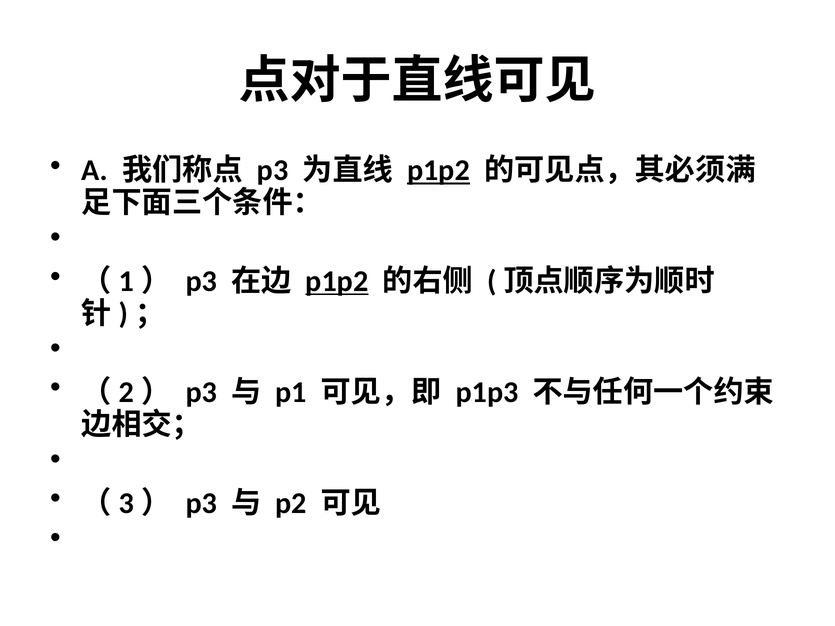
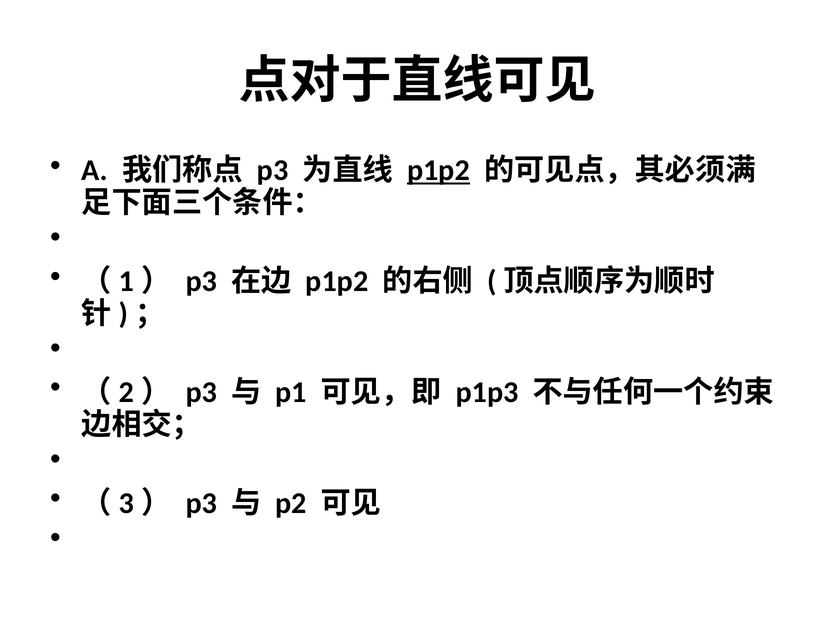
p1p2 underline: present -> none (337, 281)
